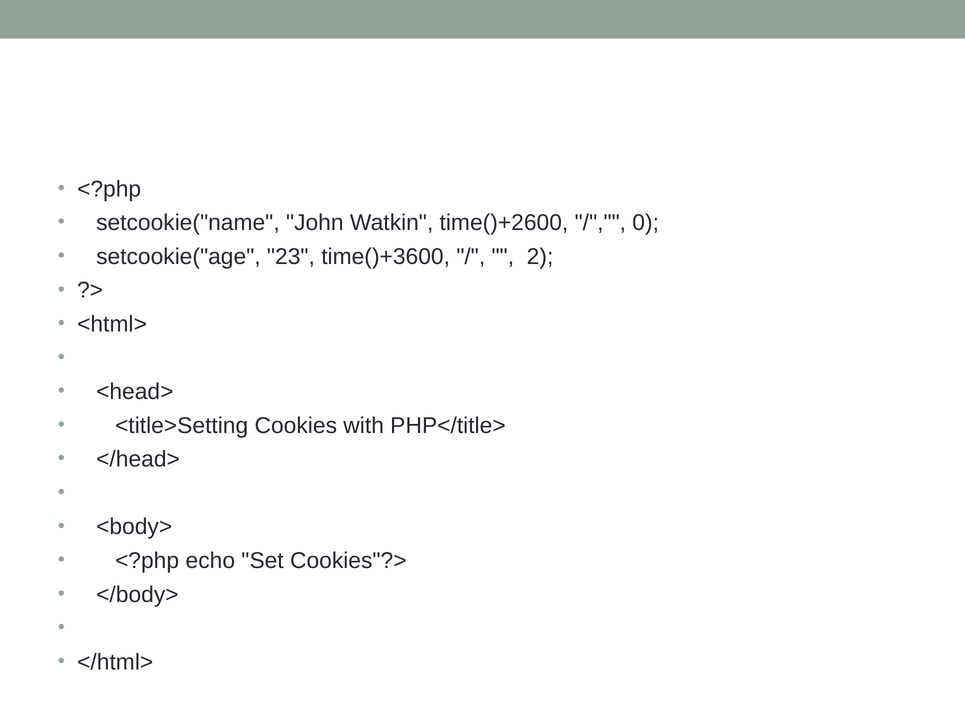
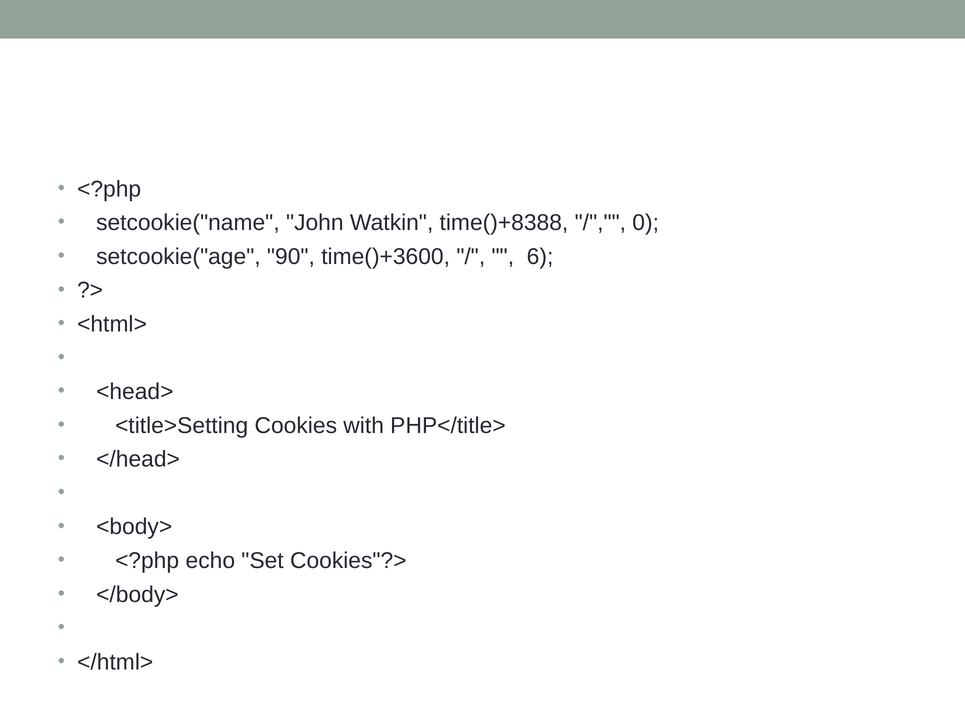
time()+2600: time()+2600 -> time()+8388 (504, 223)
23: 23 -> 90 (291, 257)
2: 2 -> 6 (540, 257)
